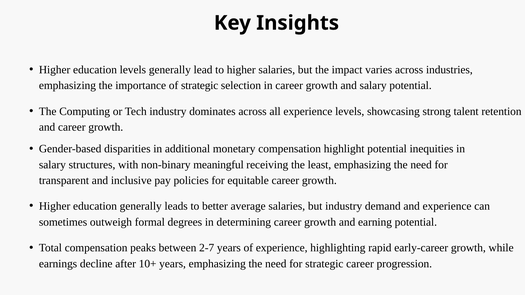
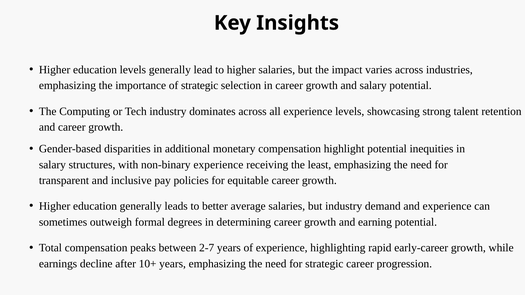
non-binary meaningful: meaningful -> experience (218, 165)
